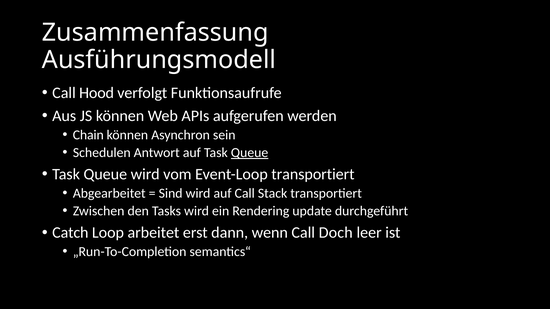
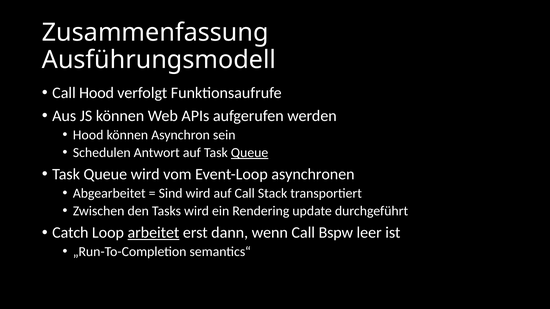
Chain: Chain -> Hood (88, 135)
Event-Loop transportiert: transportiert -> asynchronen (313, 175)
arbeitet underline: none -> present (153, 233)
Doch: Doch -> Bspw (336, 233)
